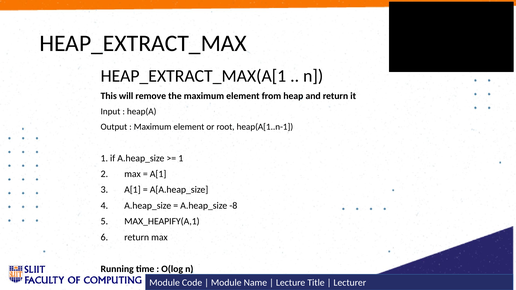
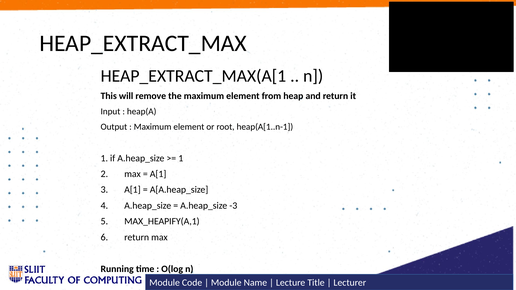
-8: -8 -> -3 (233, 206)
